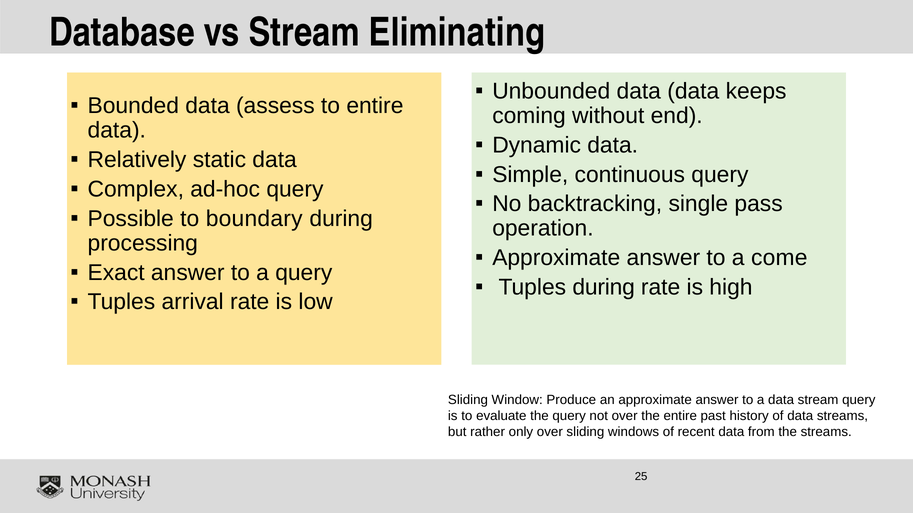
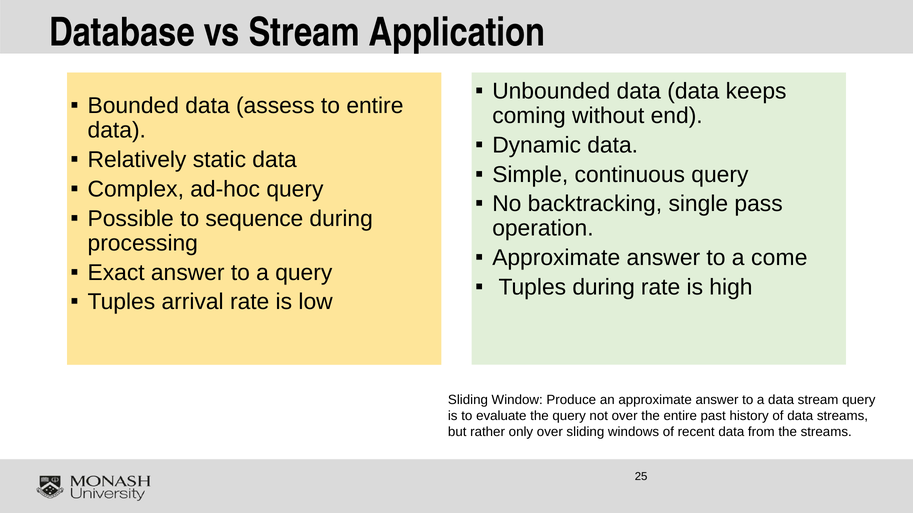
Eliminating: Eliminating -> Application (457, 33)
boundary: boundary -> sequence (254, 219)
